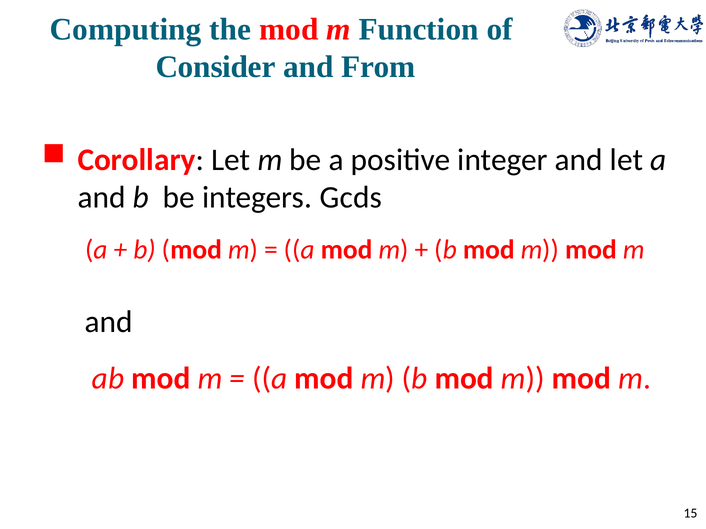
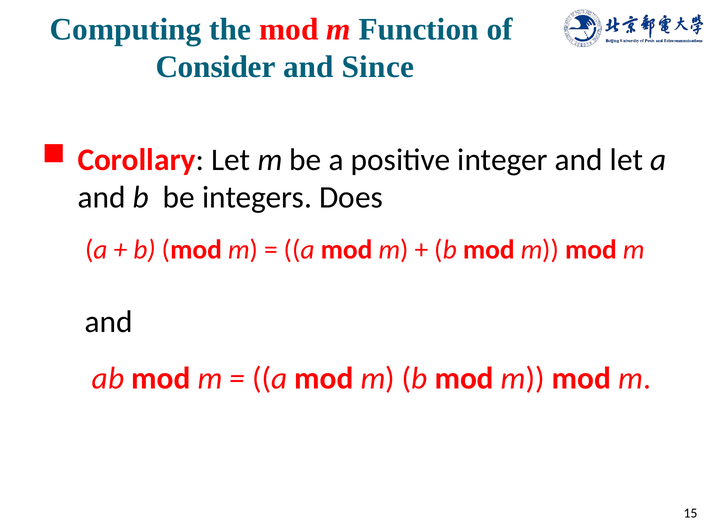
From: From -> Since (378, 67)
Gcds: Gcds -> Does (351, 197)
